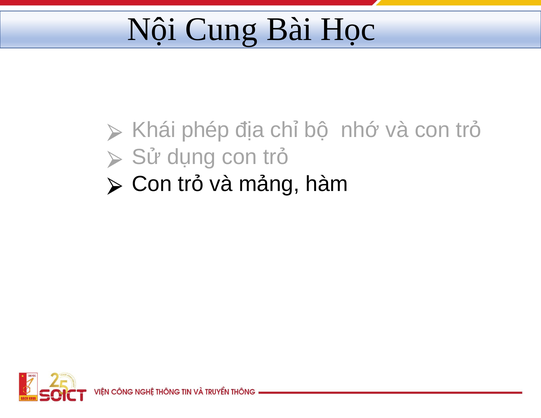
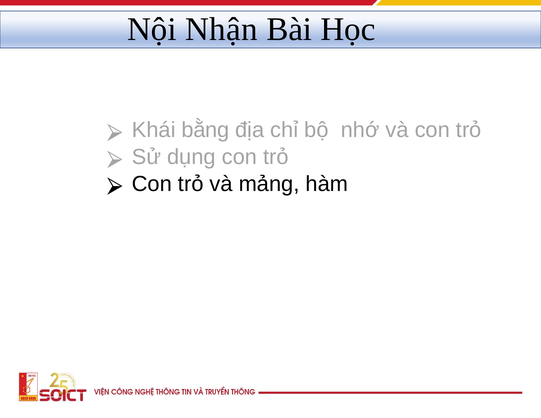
Cung: Cung -> Nhận (221, 29)
phép: phép -> bằng (205, 130)
